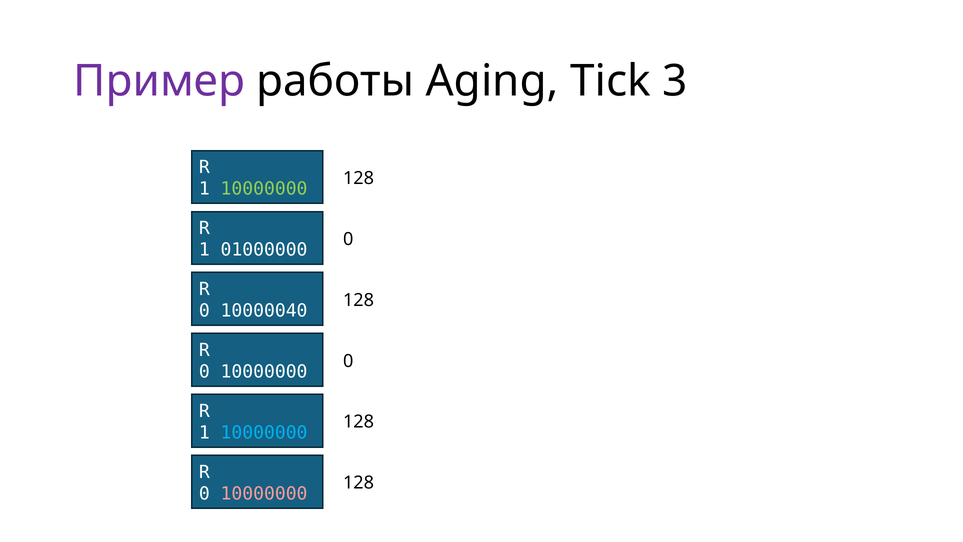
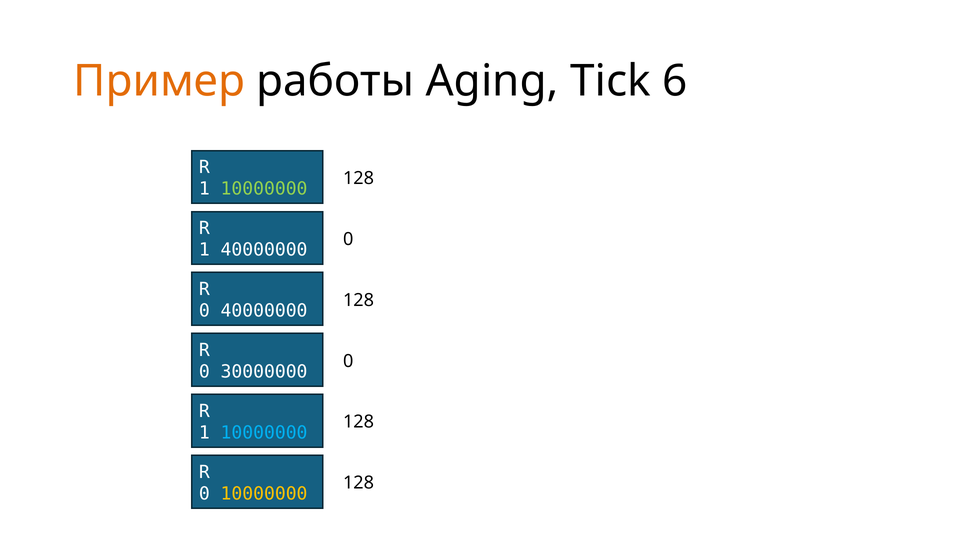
Пример colour: purple -> orange (159, 81)
3: 3 -> 6 (675, 81)
1 01000000: 01000000 -> 40000000 (264, 250)
0 10000040: 10000040 -> 40000000 (264, 311)
10000000: 10000000 -> 30000000 (264, 372)
10000000 colour: pink -> yellow (264, 494)
